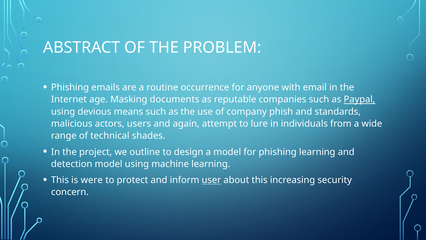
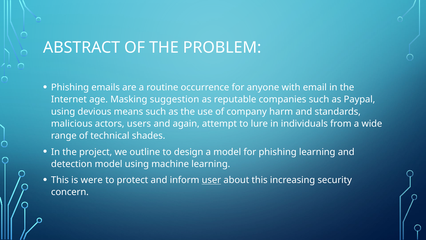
documents: documents -> suggestion (175, 99)
Paypal underline: present -> none (359, 99)
phish: phish -> harm (281, 111)
